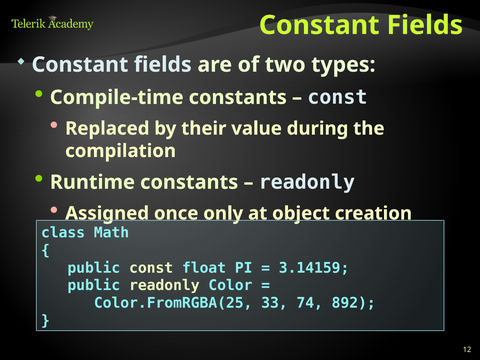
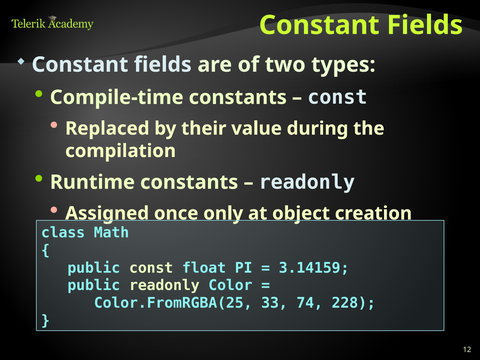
892: 892 -> 228 (354, 303)
